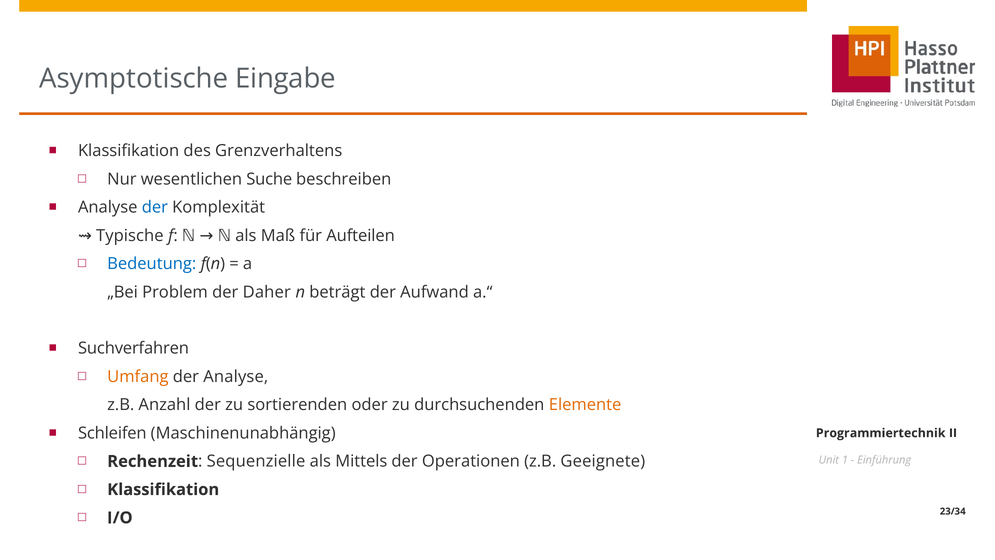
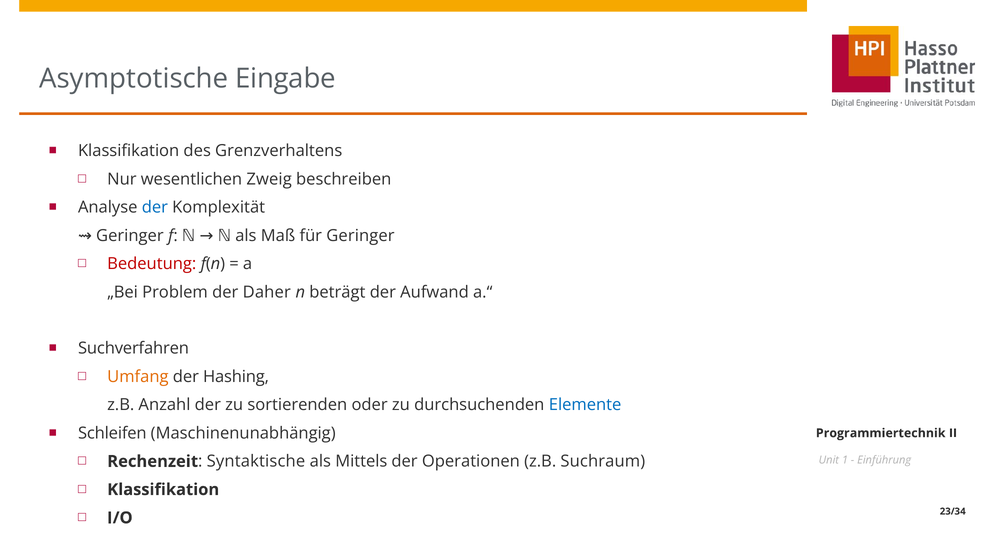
Suche: Suche -> Zweig (269, 179)
Typische: Typische -> Geringer (130, 236)
für Aufteilen: Aufteilen -> Geringer (360, 236)
Bedeutung colour: blue -> red (152, 264)
der Analyse: Analyse -> Hashing (236, 377)
Elemente colour: orange -> blue (585, 405)
Sequenzielle: Sequenzielle -> Syntaktische (256, 461)
Geeignete: Geeignete -> Suchraum (603, 461)
